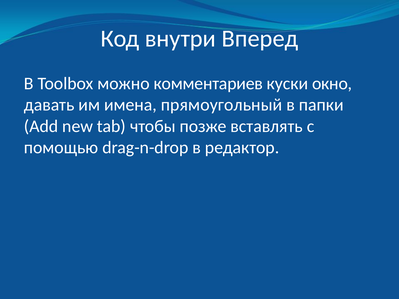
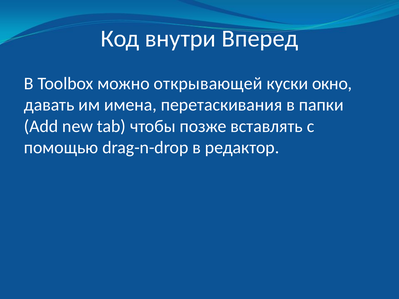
комментариев: комментариев -> открывающей (208, 84)
прямоугольный: прямоугольный -> перетаскивания (222, 105)
